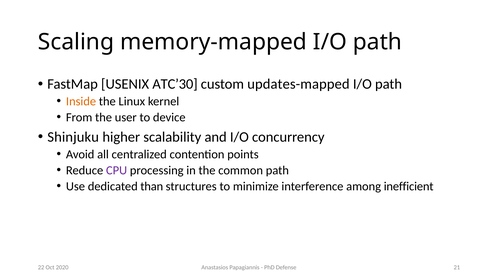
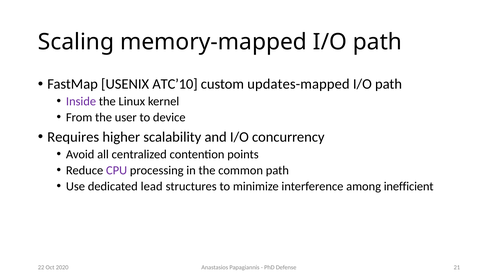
ATC’30: ATC’30 -> ATC’10 (175, 84)
Inside colour: orange -> purple (81, 101)
Shinjuku: Shinjuku -> Requires (73, 137)
than: than -> lead (152, 186)
